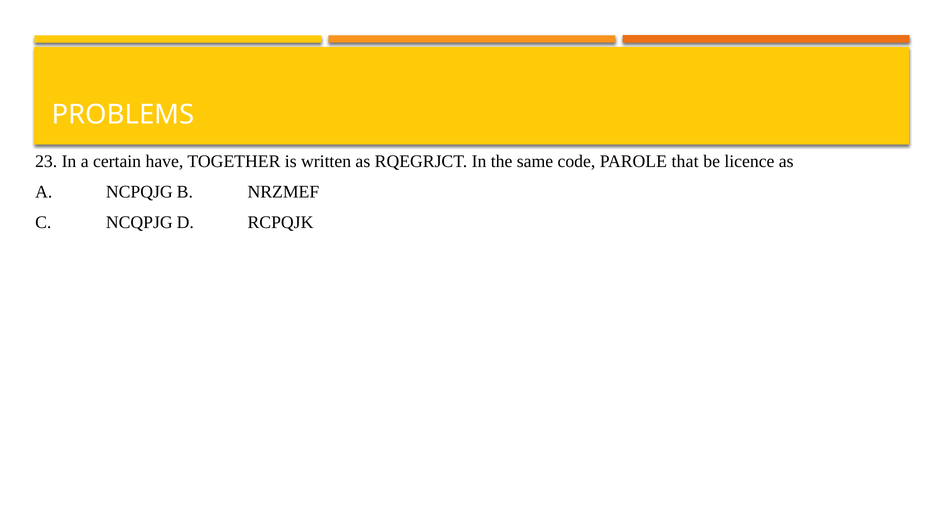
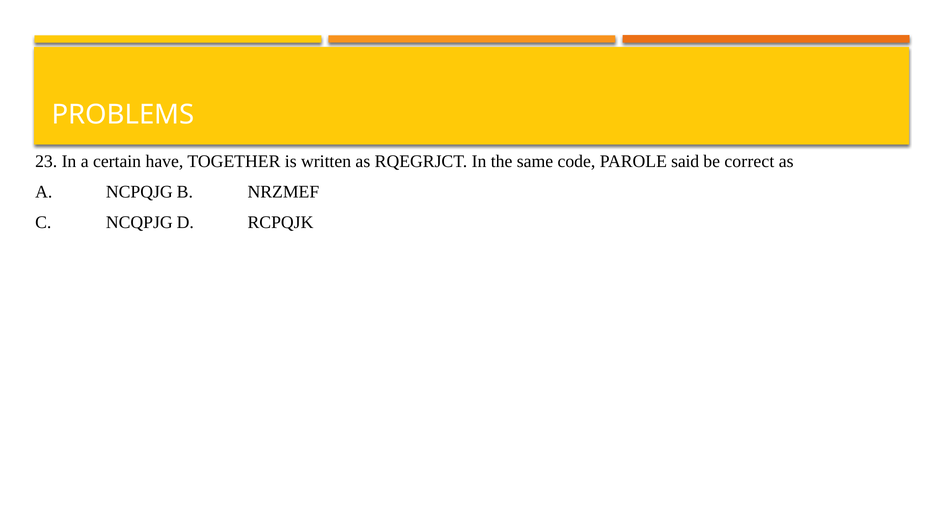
that: that -> said (685, 161)
licence: licence -> correct (749, 161)
